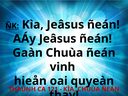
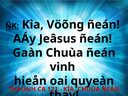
Kìa Jeâsus: Jeâsus -> Vöõng (65, 25)
